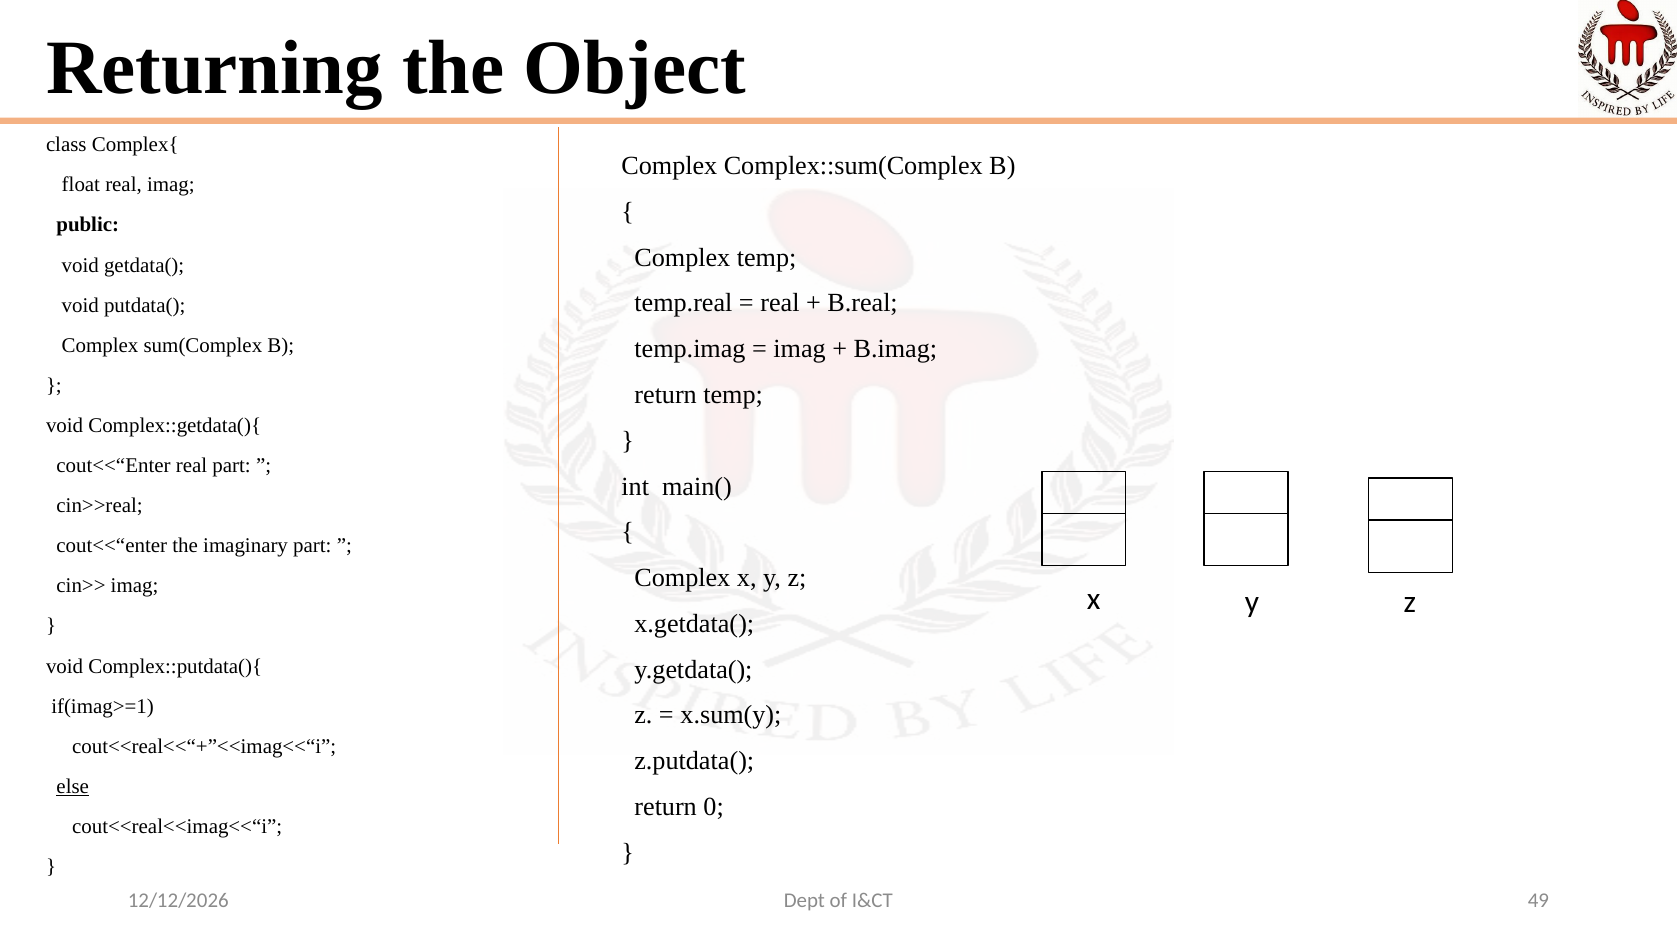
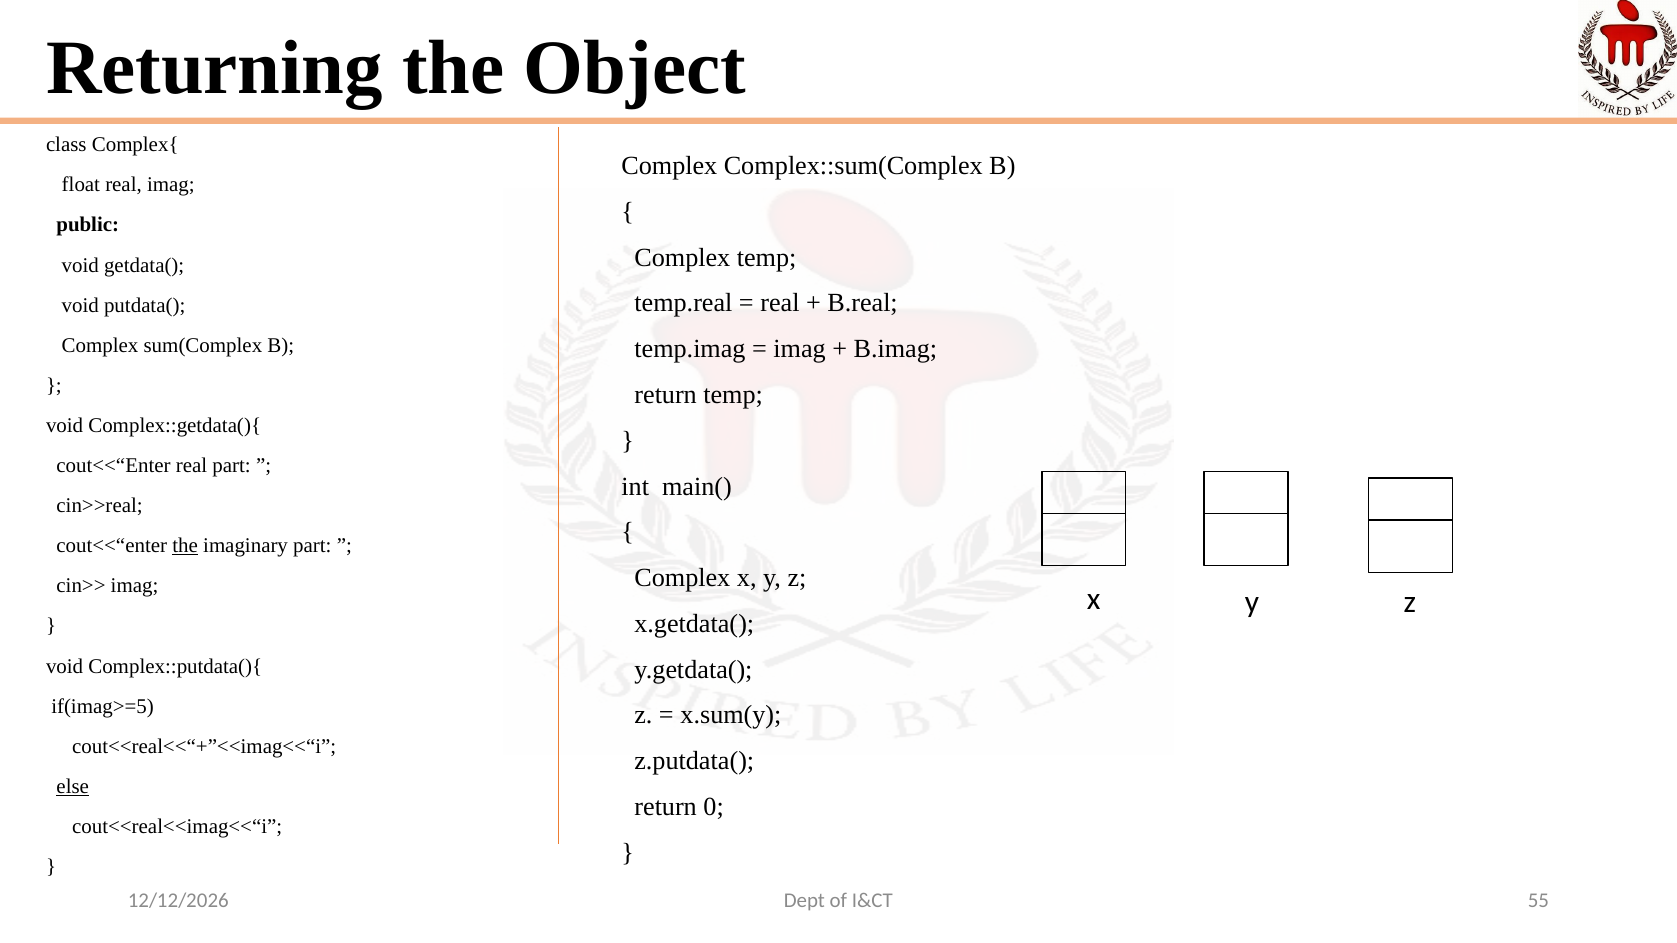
the underline: none -> present (185, 546)
if(imag>=1: if(imag>=1 -> if(imag>=5 (103, 706)
49: 49 -> 55 (1538, 901)
